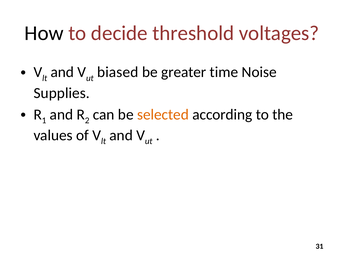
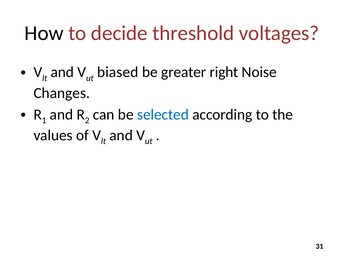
time: time -> right (224, 72)
Supplies: Supplies -> Changes (62, 93)
selected colour: orange -> blue (163, 114)
